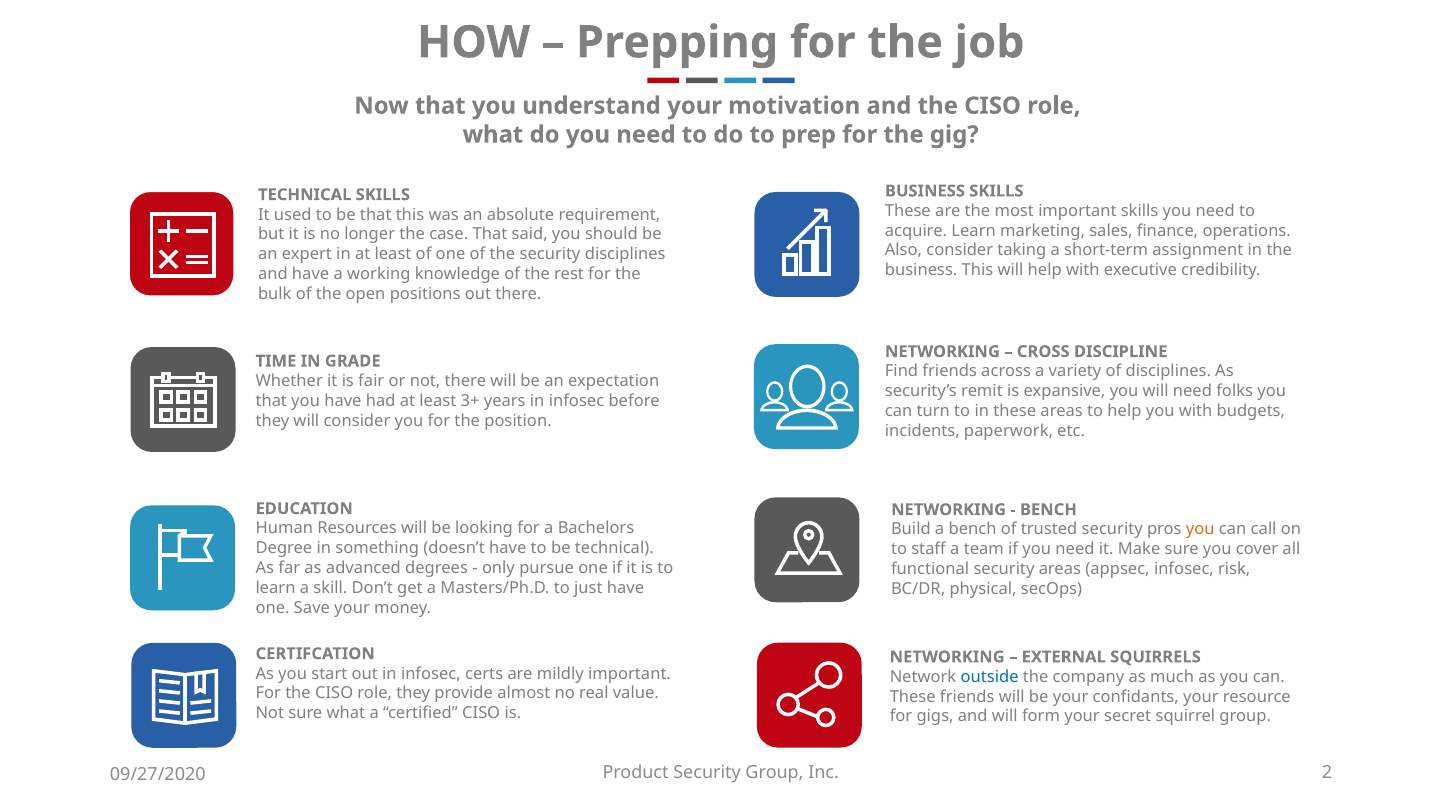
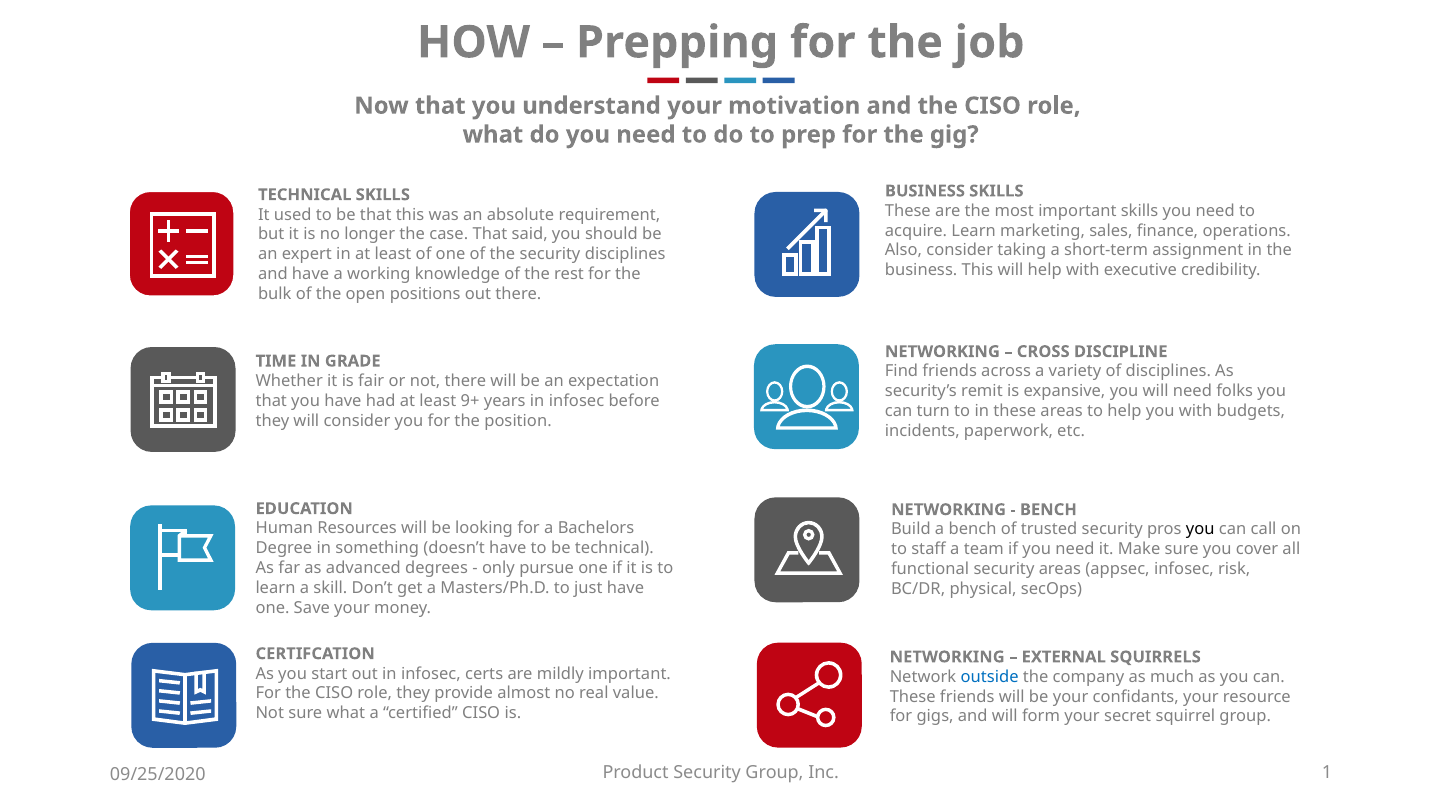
3+: 3+ -> 9+ (470, 401)
you colour: orange -> black (1200, 530)
2: 2 -> 1 (1327, 773)
09/27/2020: 09/27/2020 -> 09/25/2020 (158, 775)
